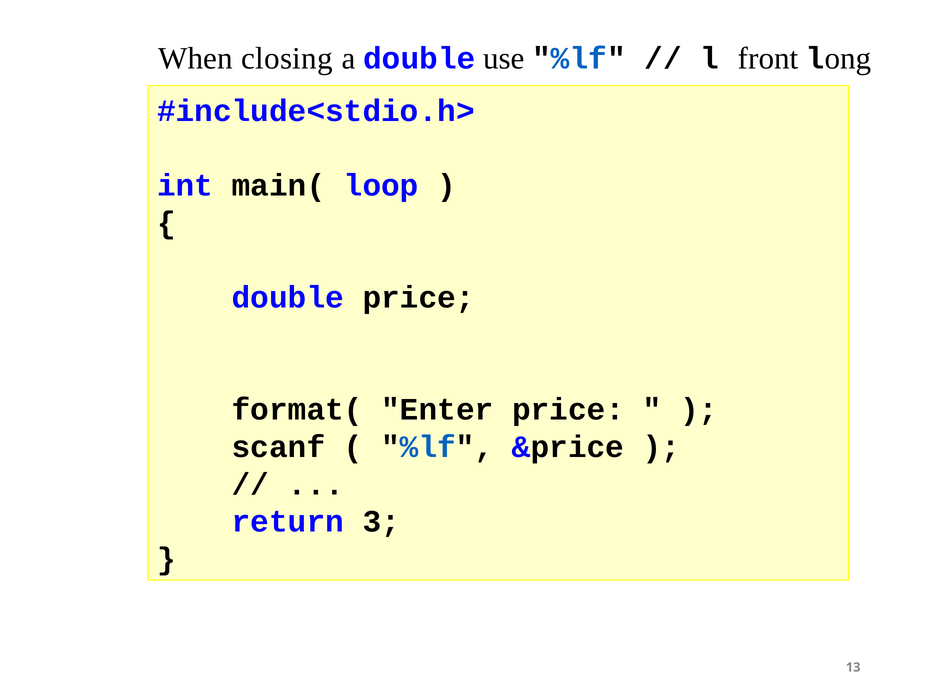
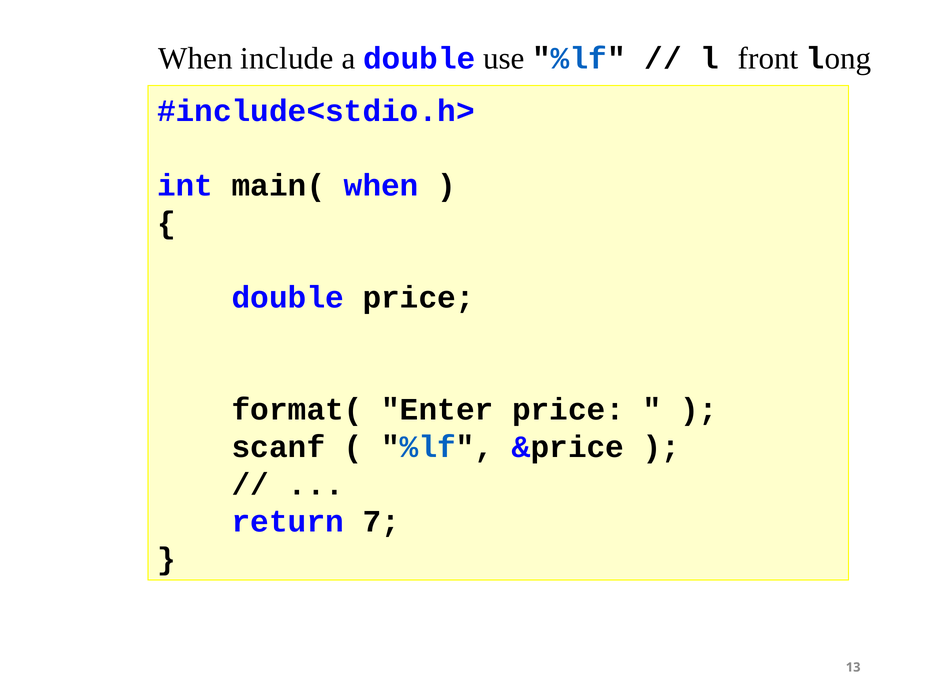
closing: closing -> include (287, 59)
main( loop: loop -> when (381, 186)
3: 3 -> 7 (381, 522)
